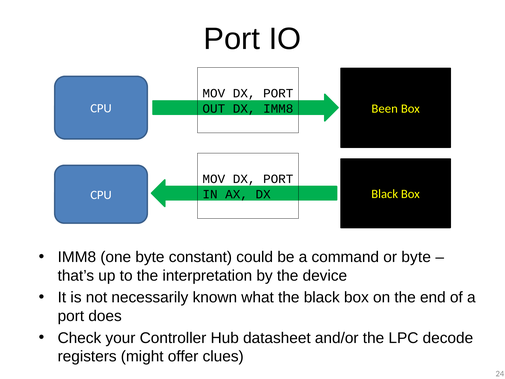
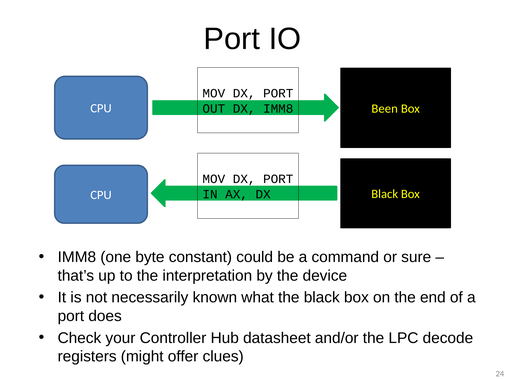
or byte: byte -> sure (416, 257)
